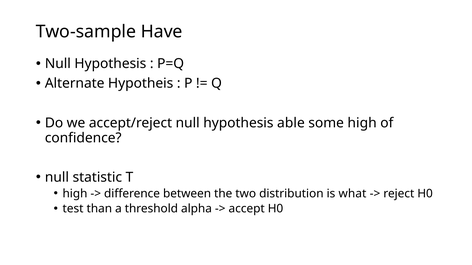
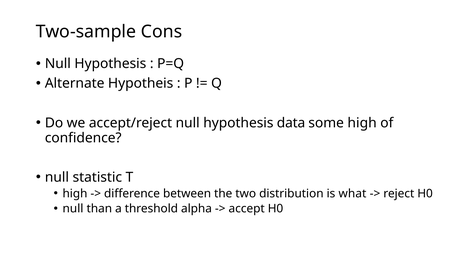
Have: Have -> Cons (162, 32)
able: able -> data (291, 123)
test: test -> null (73, 209)
